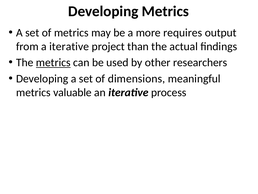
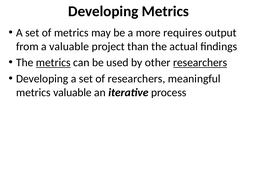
a iterative: iterative -> valuable (69, 46)
researchers underline: none -> present (200, 62)
of dimensions: dimensions -> researchers (137, 78)
